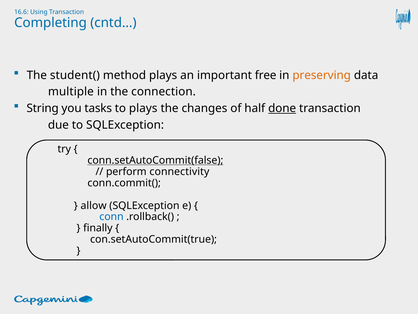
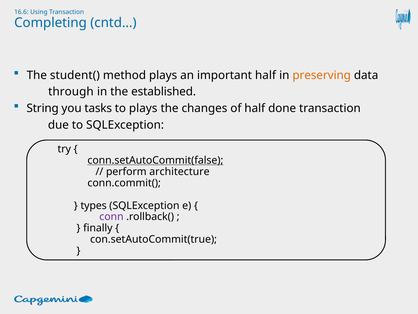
important free: free -> half (266, 75)
multiple: multiple -> through (71, 92)
connection: connection -> established (164, 92)
done underline: present -> none (282, 108)
connectivity: connectivity -> architecture (179, 171)
allow: allow -> types (94, 205)
conn colour: blue -> purple (111, 217)
